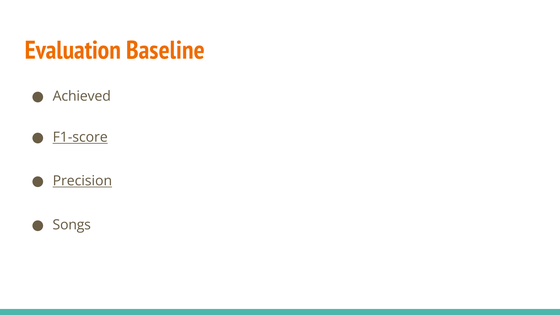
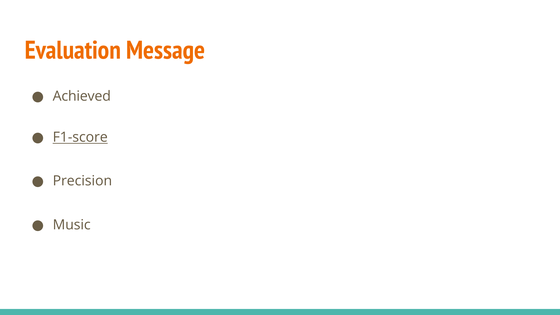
Baseline: Baseline -> Message (166, 51)
Precision underline: present -> none (82, 181)
Songs: Songs -> Music (72, 225)
